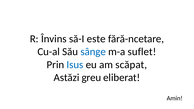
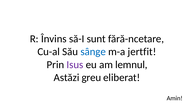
este: este -> sunt (96, 39)
suflet: suflet -> jertfit (142, 52)
Isus colour: blue -> purple (75, 65)
scăpat: scăpat -> lemnul (131, 65)
